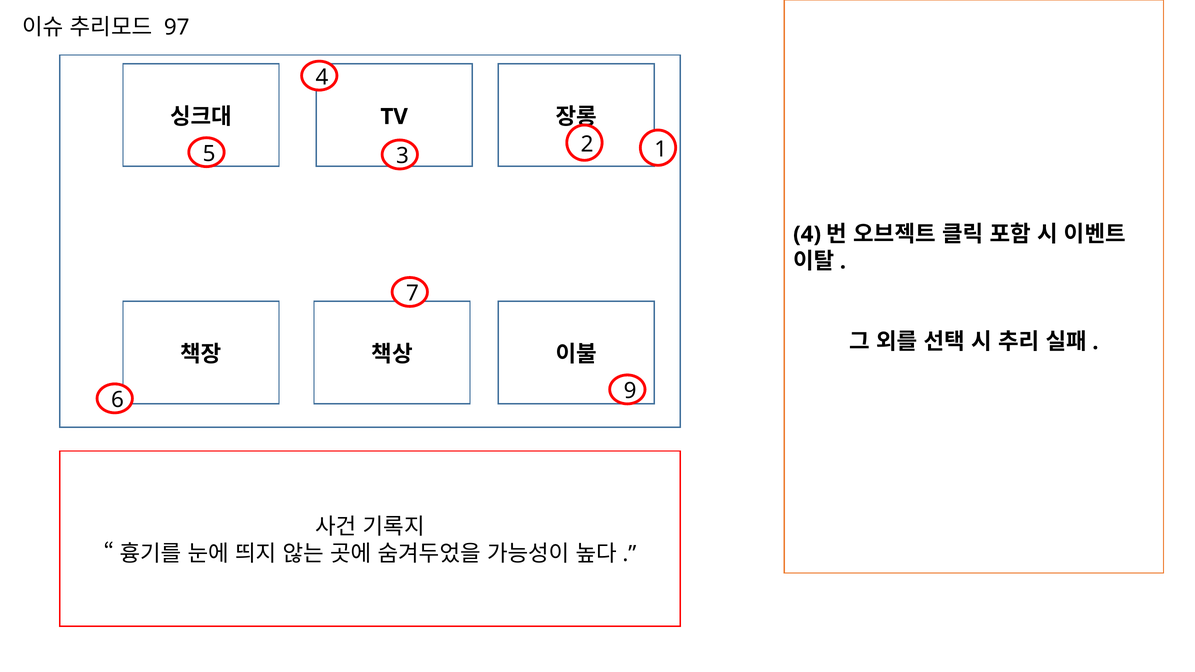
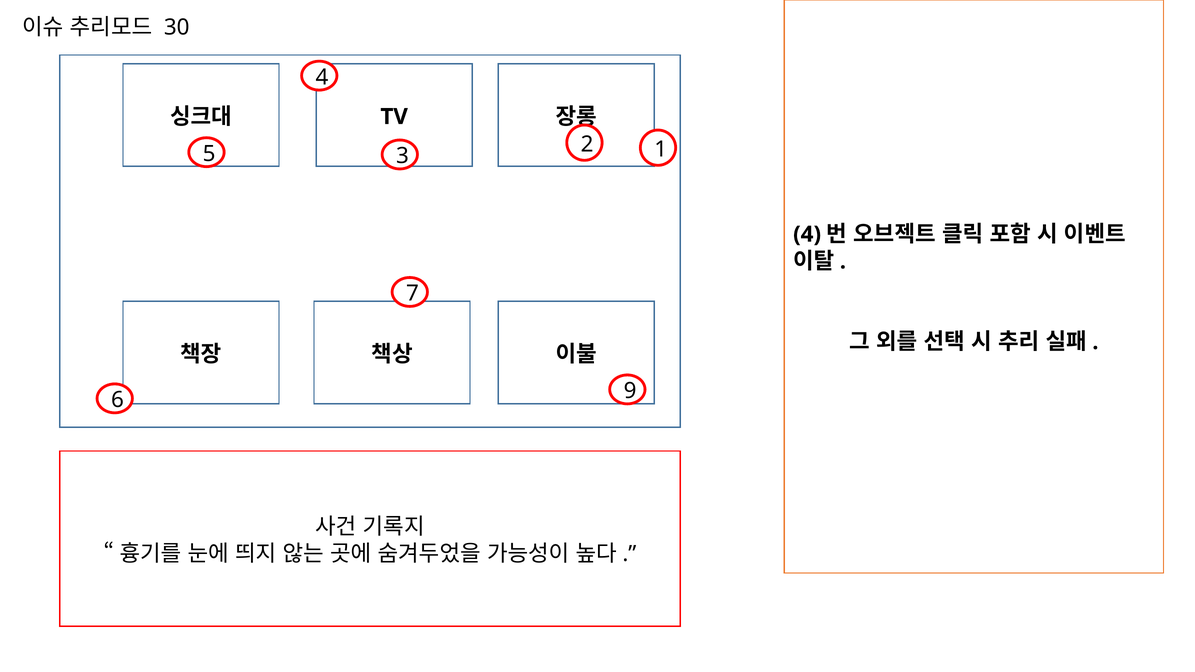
97: 97 -> 30 (177, 27)
